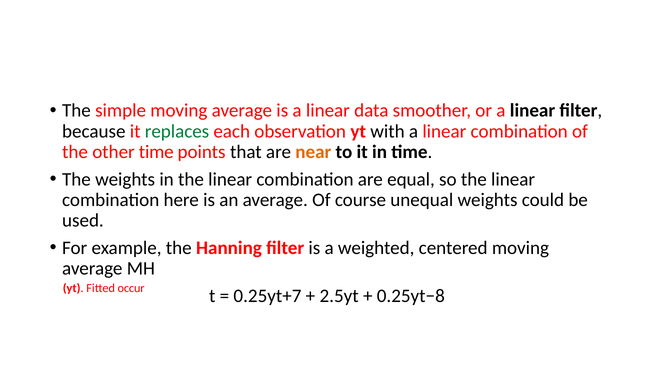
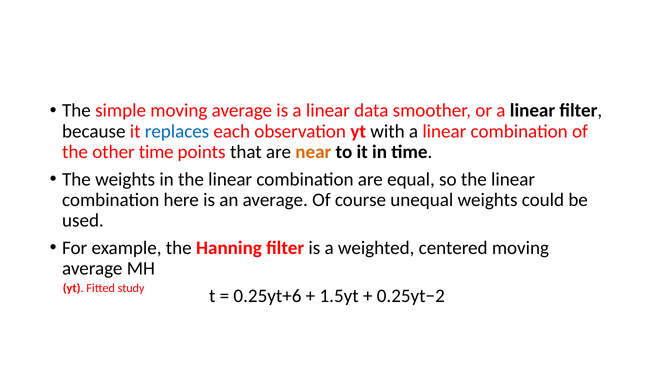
replaces colour: green -> blue (177, 131)
occur: occur -> study (131, 288)
0.25yt+7: 0.25yt+7 -> 0.25yt+6 (267, 296)
2.5yt: 2.5yt -> 1.5yt (339, 296)
0.25yt−8: 0.25yt−8 -> 0.25yt−2 (411, 296)
